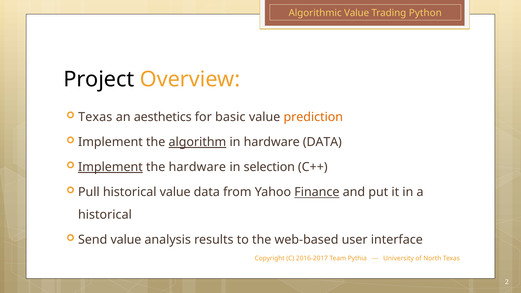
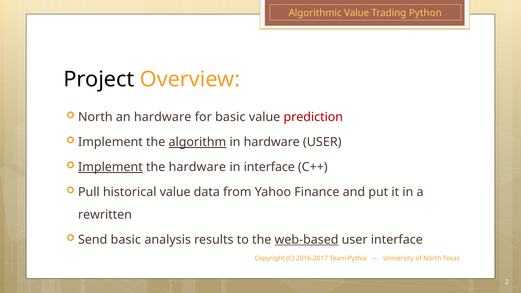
Texas: Texas -> North (95, 117)
an aesthetics: aesthetics -> hardware (163, 117)
prediction colour: orange -> red (313, 117)
hardware DATA: DATA -> USER (322, 142)
in selection: selection -> interface (269, 167)
Finance underline: present -> none (317, 192)
historical: historical -> rewritten (105, 215)
Send value: value -> basic (126, 240)
web-based underline: none -> present (306, 240)
